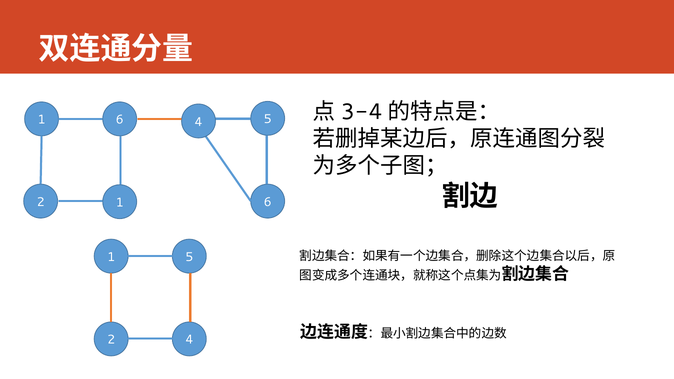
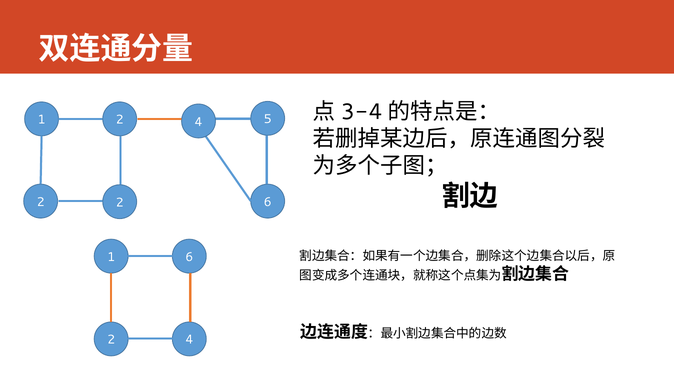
1 6: 6 -> 2 (120, 120)
1: 1 -> 2 (120, 203)
5: 5 -> 6 (189, 257)
